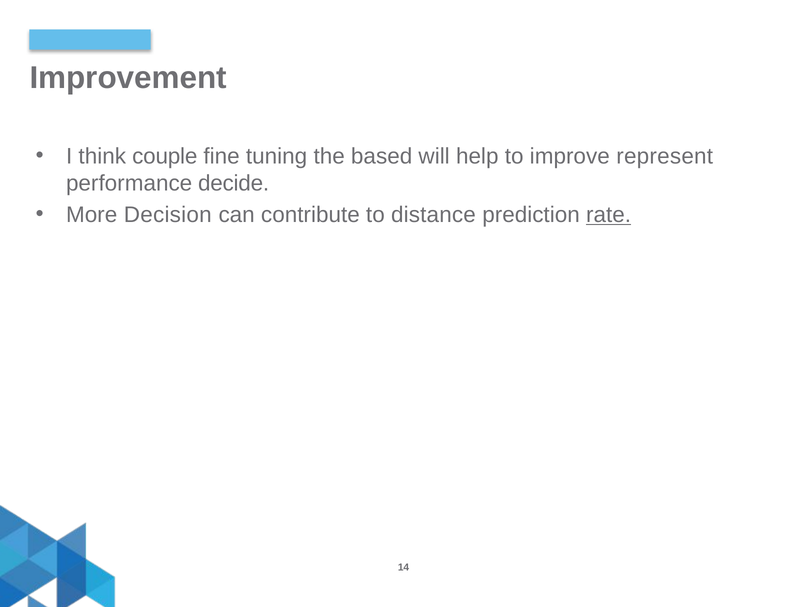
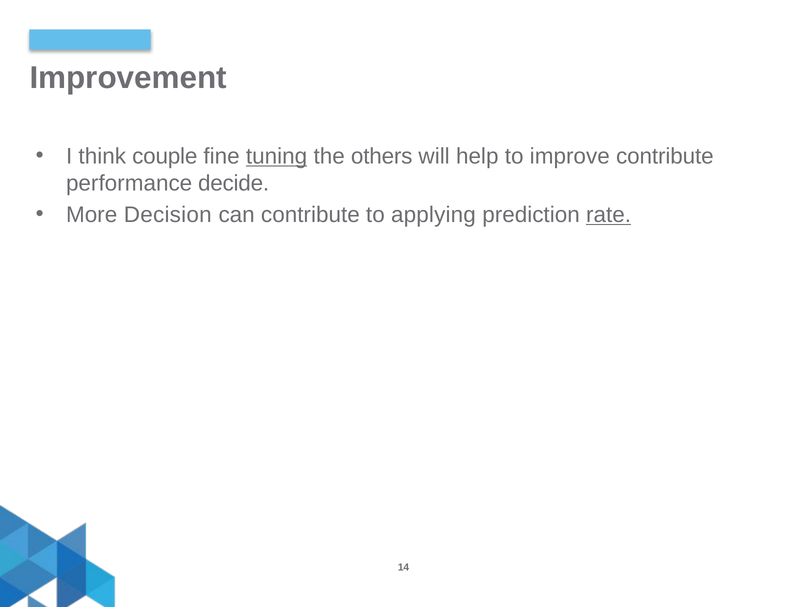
tuning underline: none -> present (277, 156)
based: based -> others (382, 156)
improve represent: represent -> contribute (665, 156)
distance: distance -> applying (433, 215)
